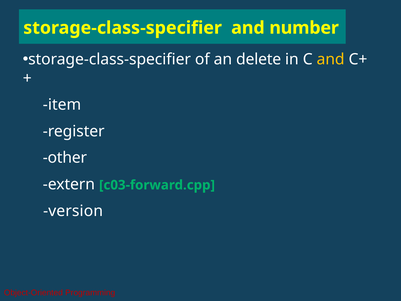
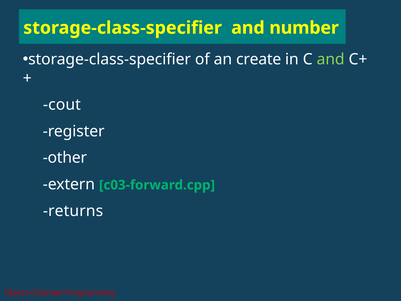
delete: delete -> create (259, 59)
and colour: yellow -> light green (331, 59)
item: item -> cout (62, 105)
version: version -> returns (73, 211)
